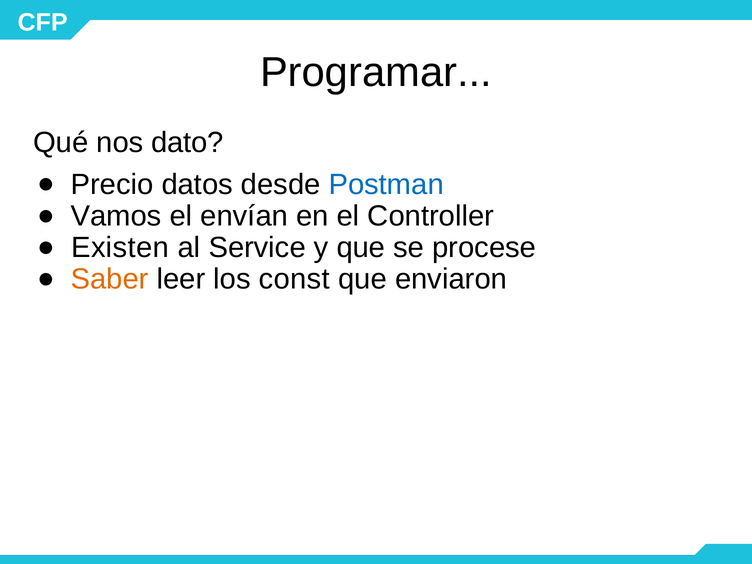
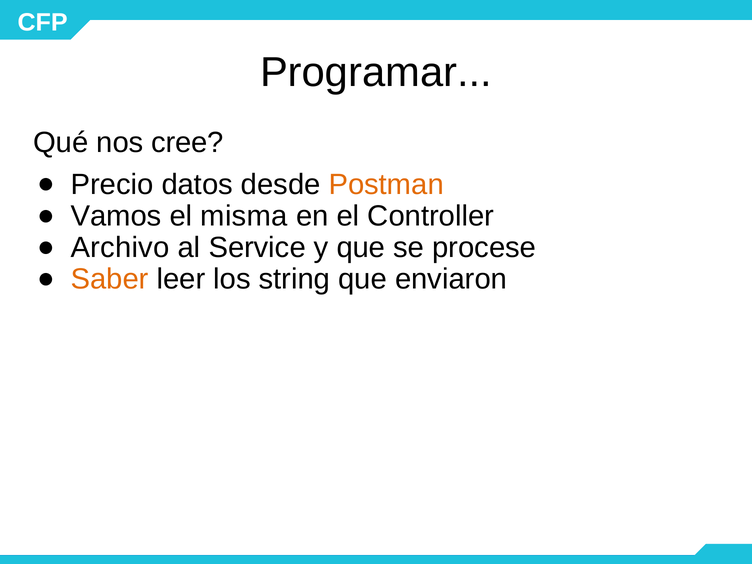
dato: dato -> cree (187, 142)
Postman colour: blue -> orange (386, 184)
envían: envían -> misma (244, 216)
Existen: Existen -> Archivo (120, 248)
const: const -> string (294, 279)
